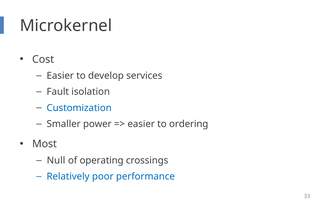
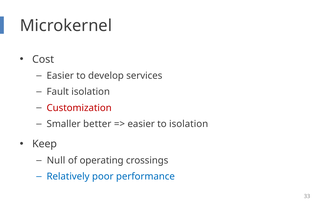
Customization colour: blue -> red (79, 108)
power: power -> better (97, 124)
to ordering: ordering -> isolation (189, 124)
Most: Most -> Keep (45, 144)
